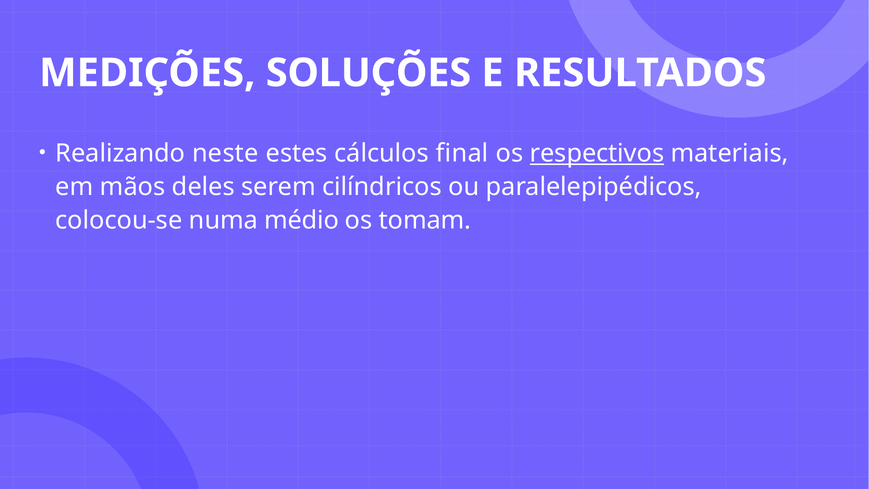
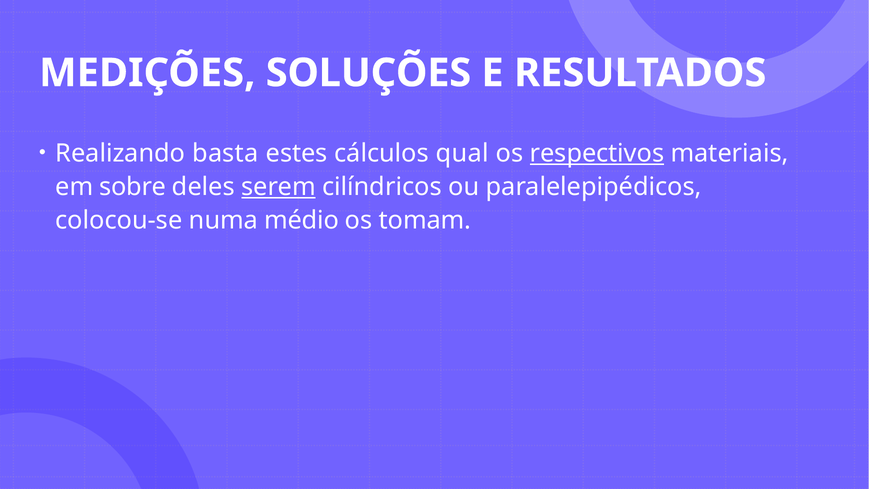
neste: neste -> basta (225, 153)
final: final -> qual (462, 153)
mãos: mãos -> sobre (133, 187)
serem underline: none -> present (279, 187)
